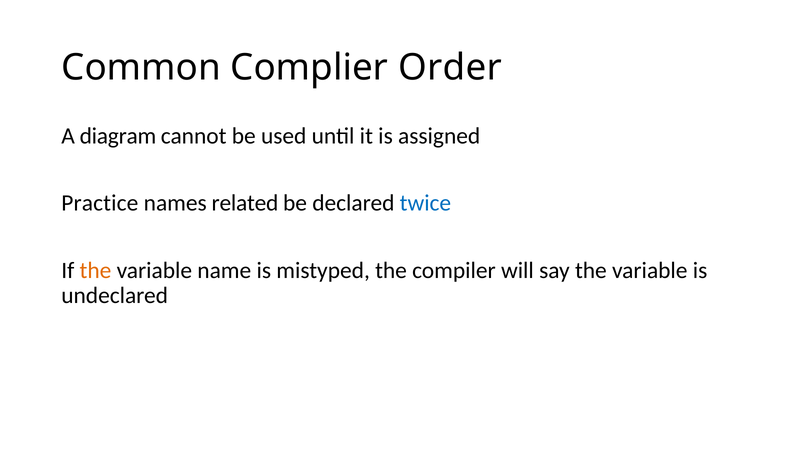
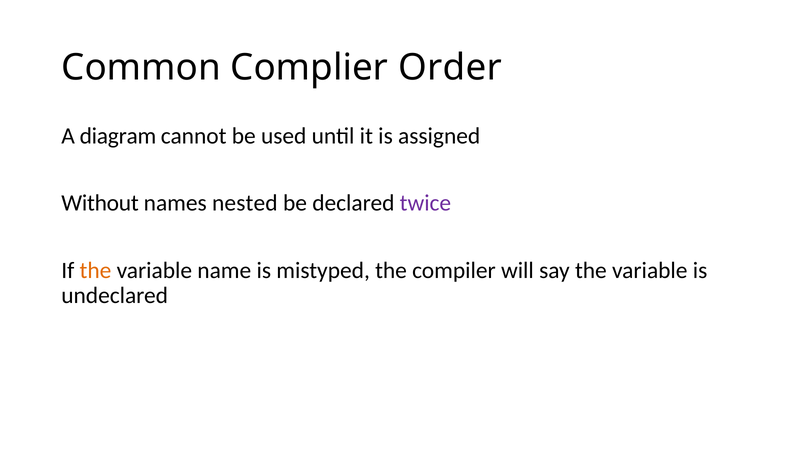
Practice: Practice -> Without (100, 203)
related: related -> nested (245, 203)
twice colour: blue -> purple (425, 203)
